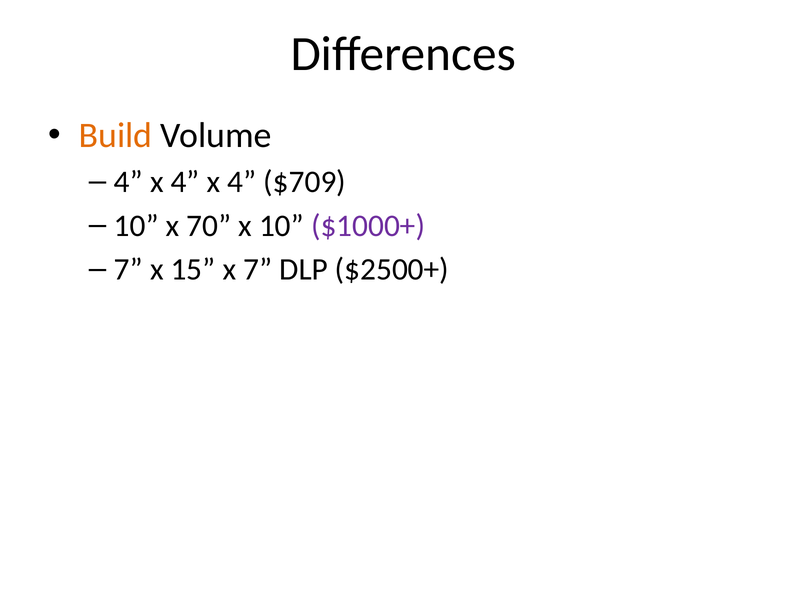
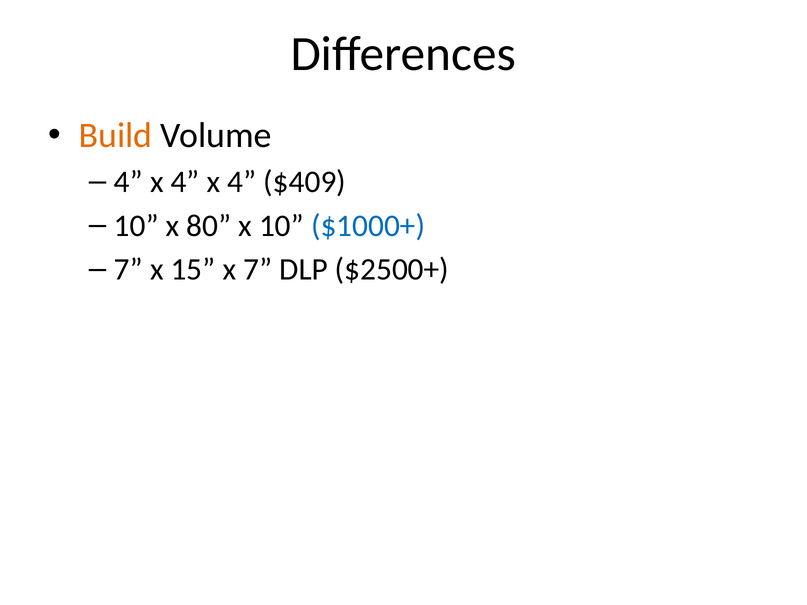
$709: $709 -> $409 (305, 182)
70: 70 -> 80 (209, 226)
$1000+ colour: purple -> blue (368, 226)
